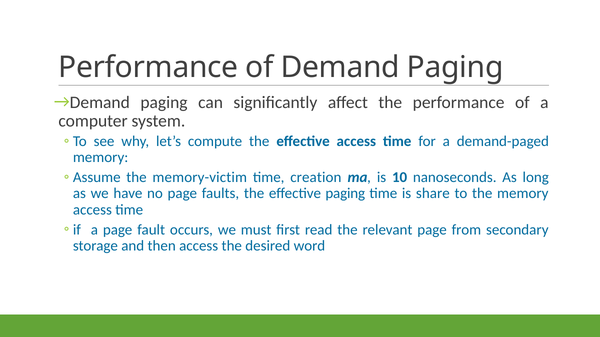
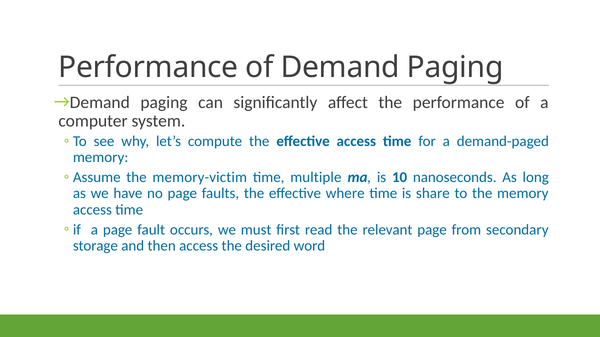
creation: creation -> multiple (316, 178)
effective paging: paging -> where (345, 194)
